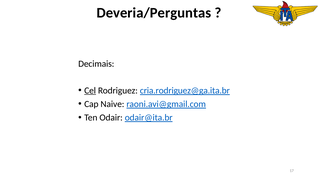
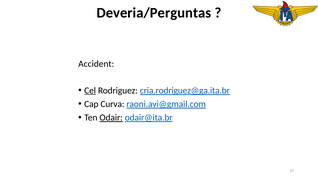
Decimais: Decimais -> Accident (96, 64)
Naive: Naive -> Curva (112, 104)
Odair underline: none -> present (111, 118)
